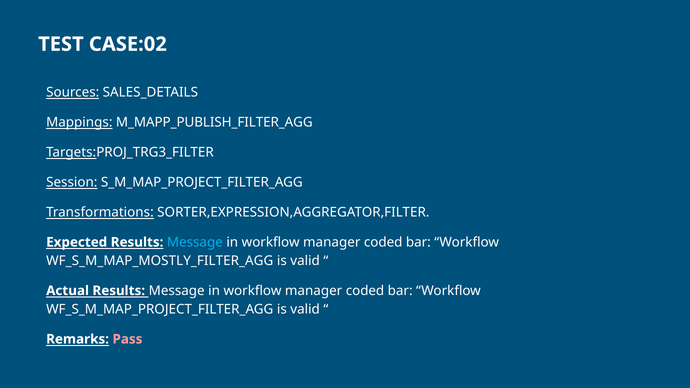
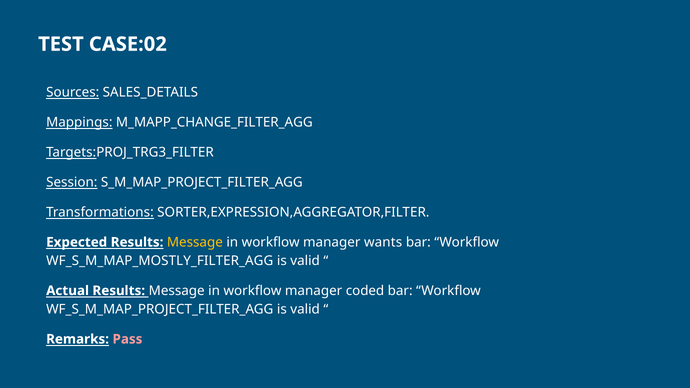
M_MAPP_PUBLISH_FILTER_AGG: M_MAPP_PUBLISH_FILTER_AGG -> M_MAPP_CHANGE_FILTER_AGG (214, 122)
Message colour: light blue -> yellow (195, 242)
coded: coded -> wants (383, 242)
